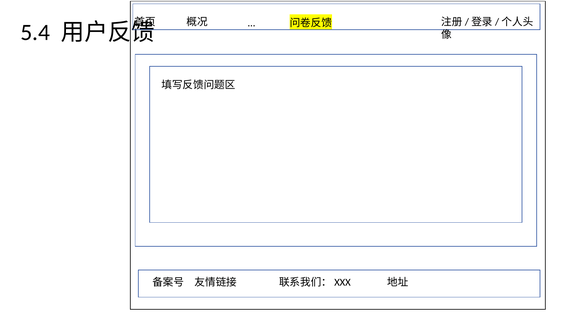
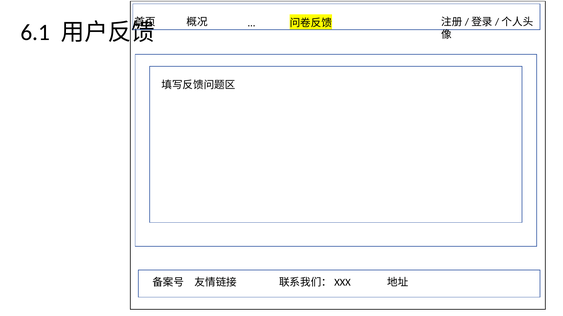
5.4: 5.4 -> 6.1 (35, 33)
